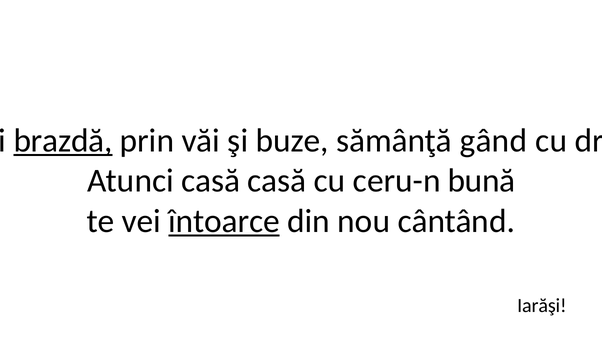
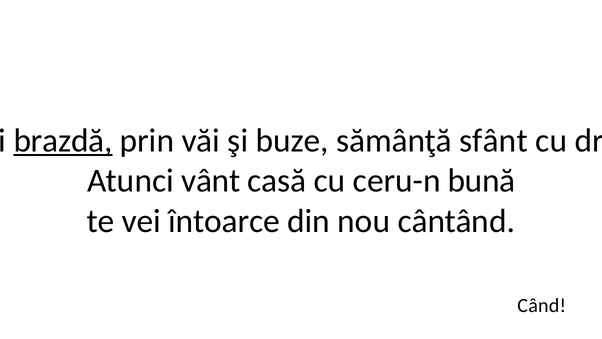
gând: gând -> sfânt (494, 141)
Atunci casă: casă -> vânt (211, 181)
întoarce underline: present -> none (224, 221)
Iarăşi: Iarăşi -> Când (542, 305)
